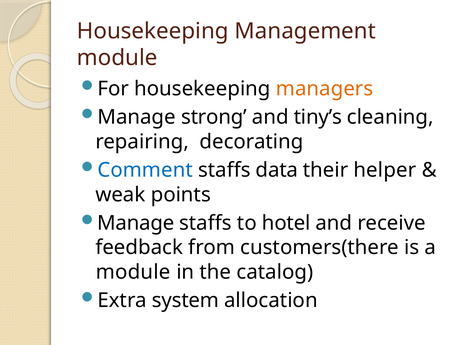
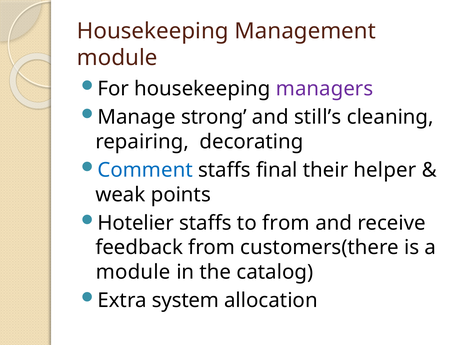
managers colour: orange -> purple (325, 89)
tiny’s: tiny’s -> still’s (318, 117)
data: data -> final (277, 170)
Manage: Manage -> Hotelier (136, 224)
to hotel: hotel -> from (286, 224)
